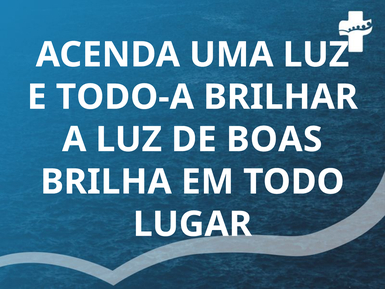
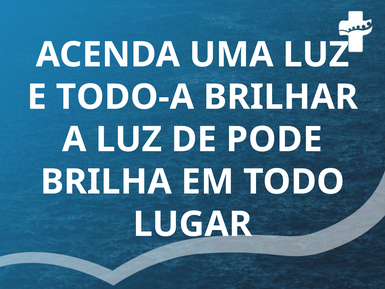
BOAS: BOAS -> PODE (274, 139)
